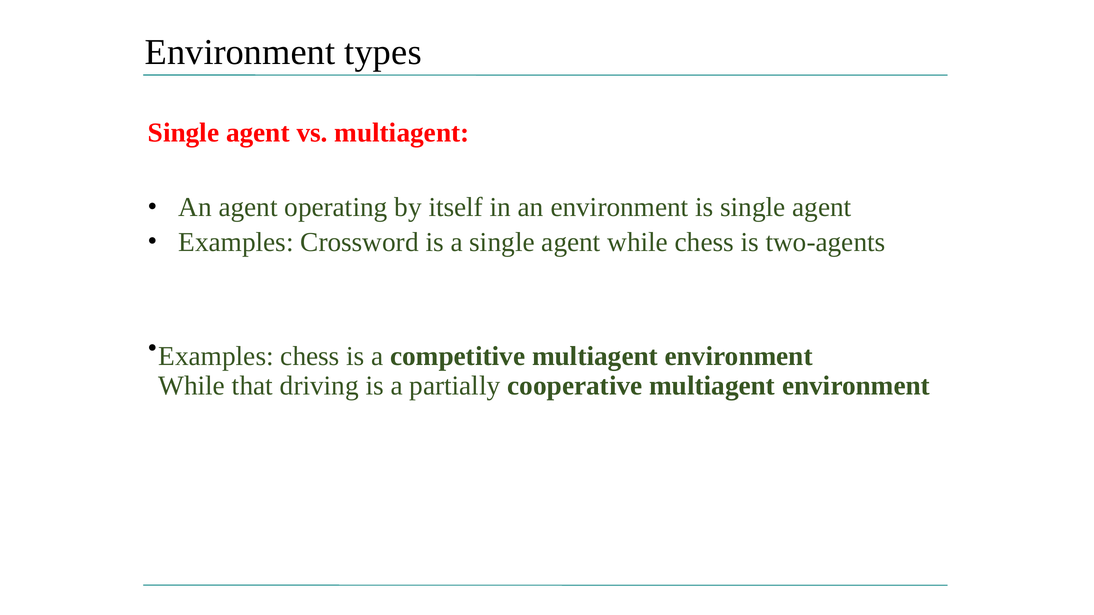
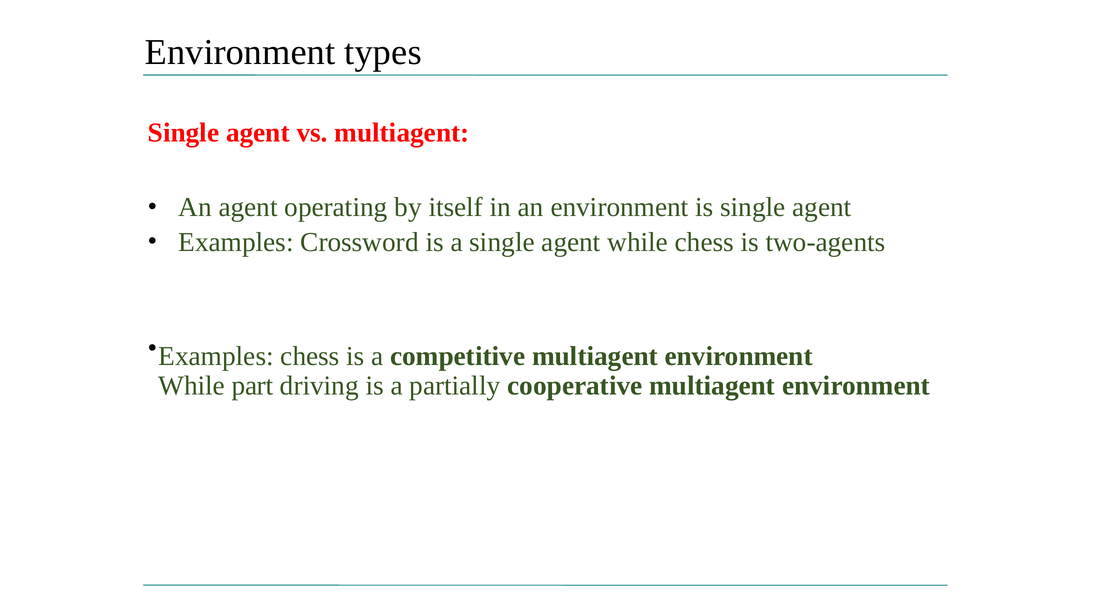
that: that -> part (253, 386)
